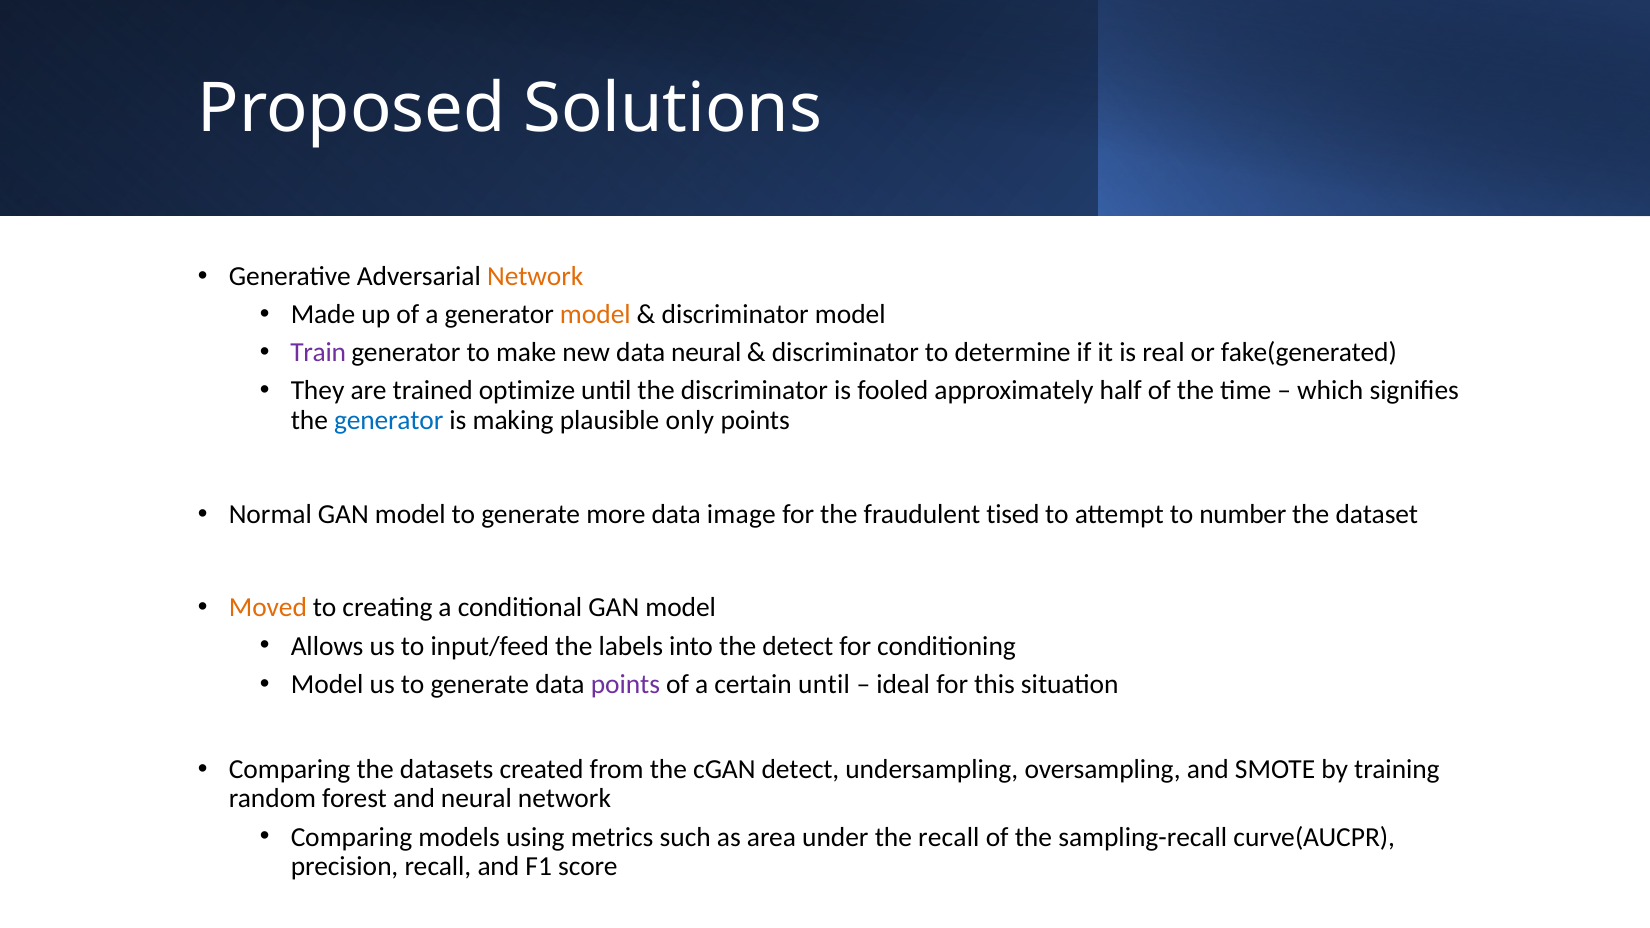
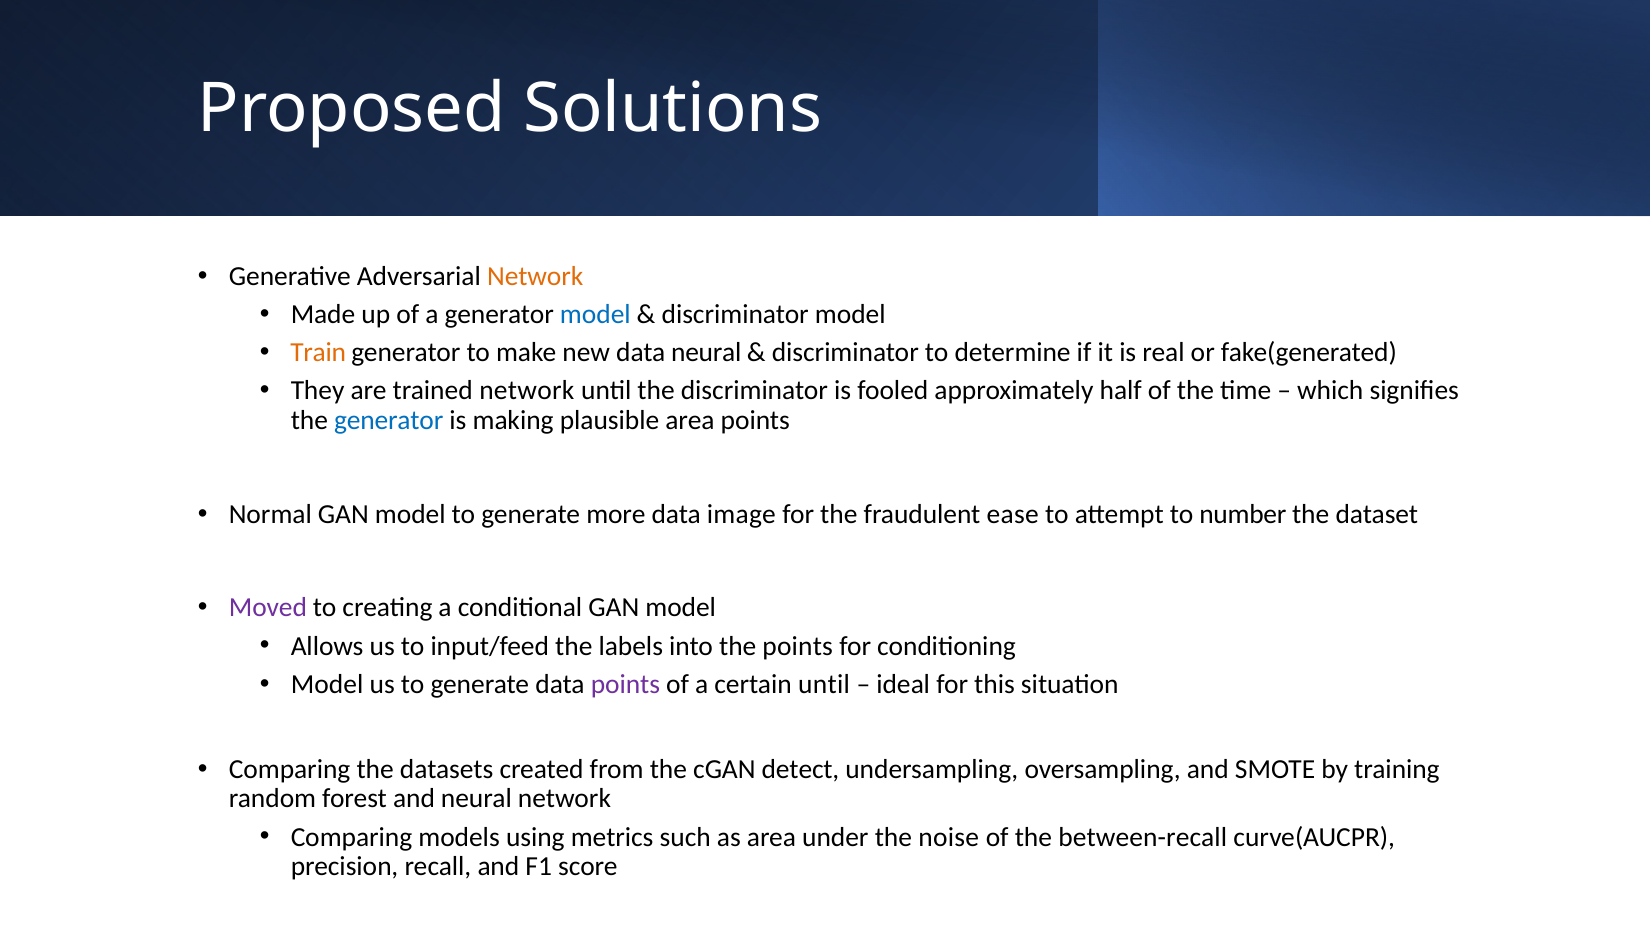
model colour: orange -> blue (595, 315)
Train colour: purple -> orange (318, 353)
trained optimize: optimize -> network (527, 391)
plausible only: only -> area (690, 421)
tised: tised -> ease (1013, 514)
Moved colour: orange -> purple (268, 608)
the detect: detect -> points (798, 646)
the recall: recall -> noise (949, 837)
sampling-recall: sampling-recall -> between-recall (1143, 837)
